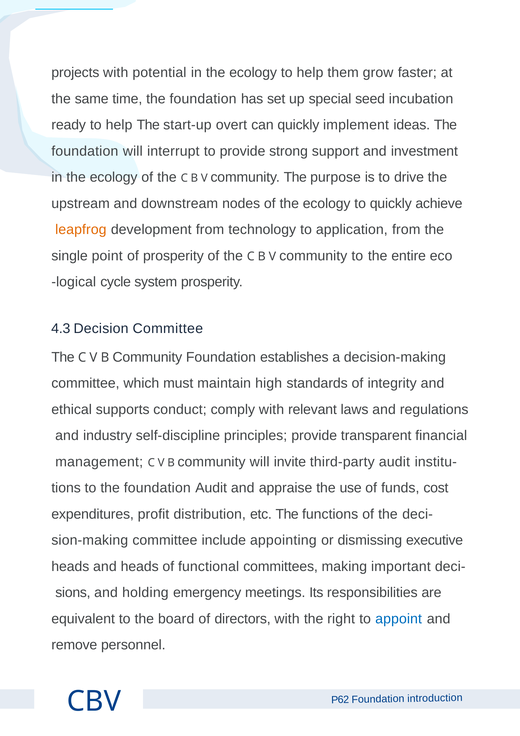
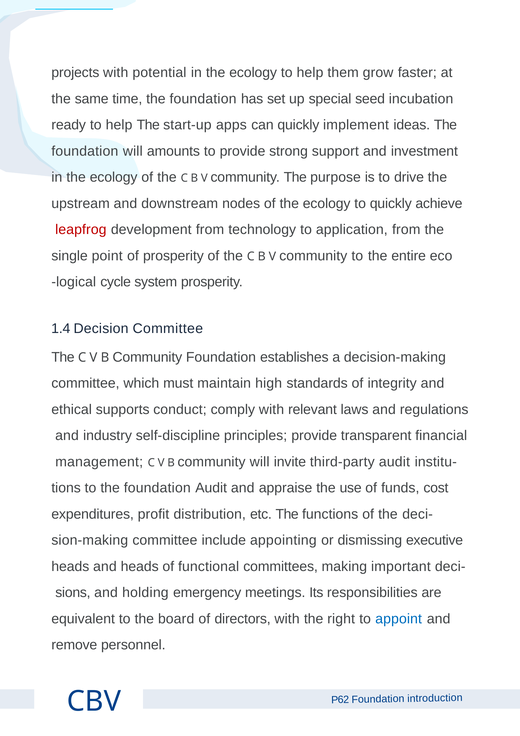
overt: overt -> apps (231, 125)
interrupt: interrupt -> amounts (173, 151)
leapfrog colour: orange -> red (81, 230)
4.3: 4.3 -> 1.4 (61, 328)
